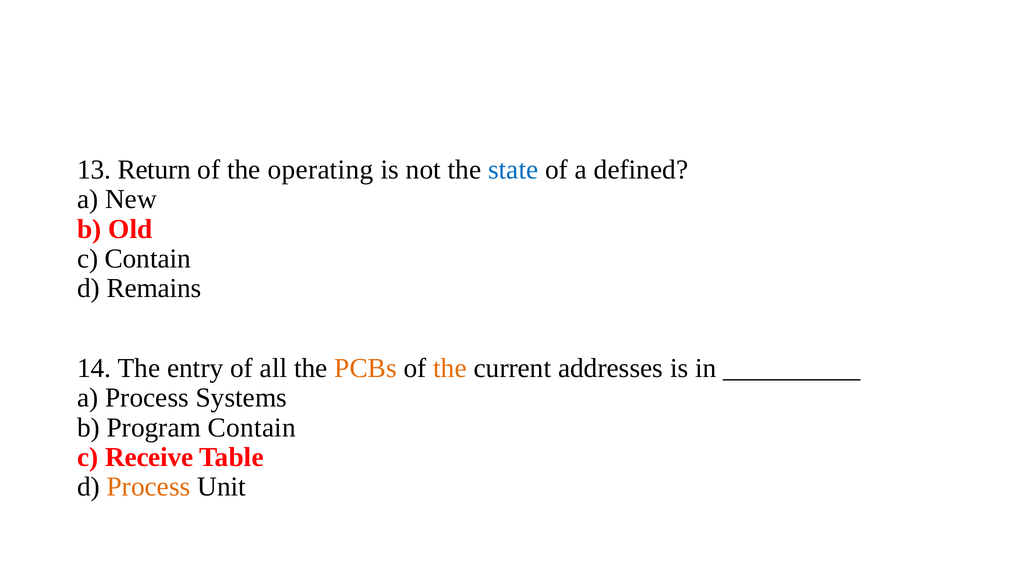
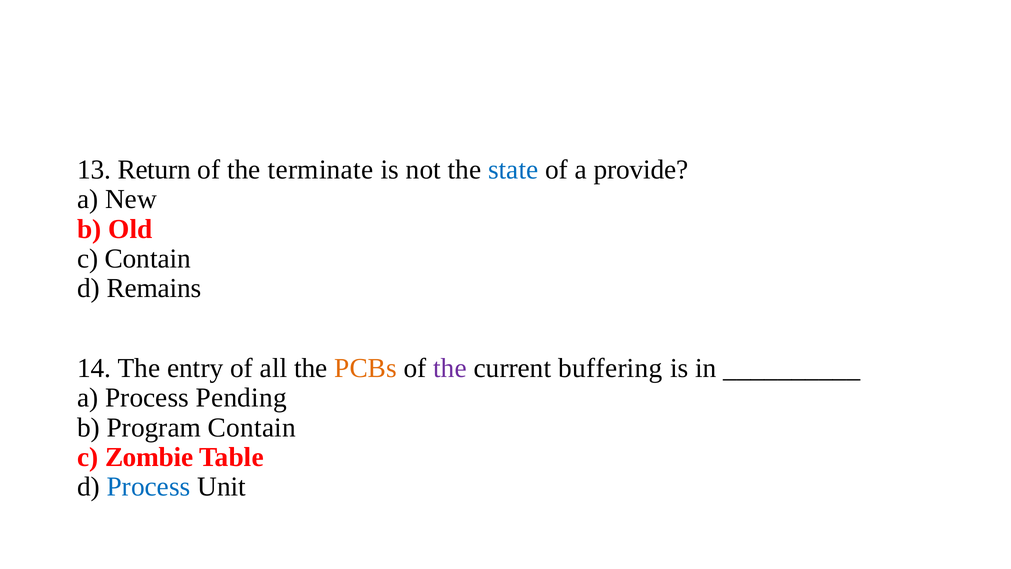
operating: operating -> terminate (321, 170)
defined: defined -> provide (641, 170)
the colour: orange -> purple (450, 368)
addresses: addresses -> buffering (610, 368)
Systems: Systems -> Pending (241, 398)
Receive: Receive -> Zombie (149, 457)
Process colour: orange -> blue (149, 486)
